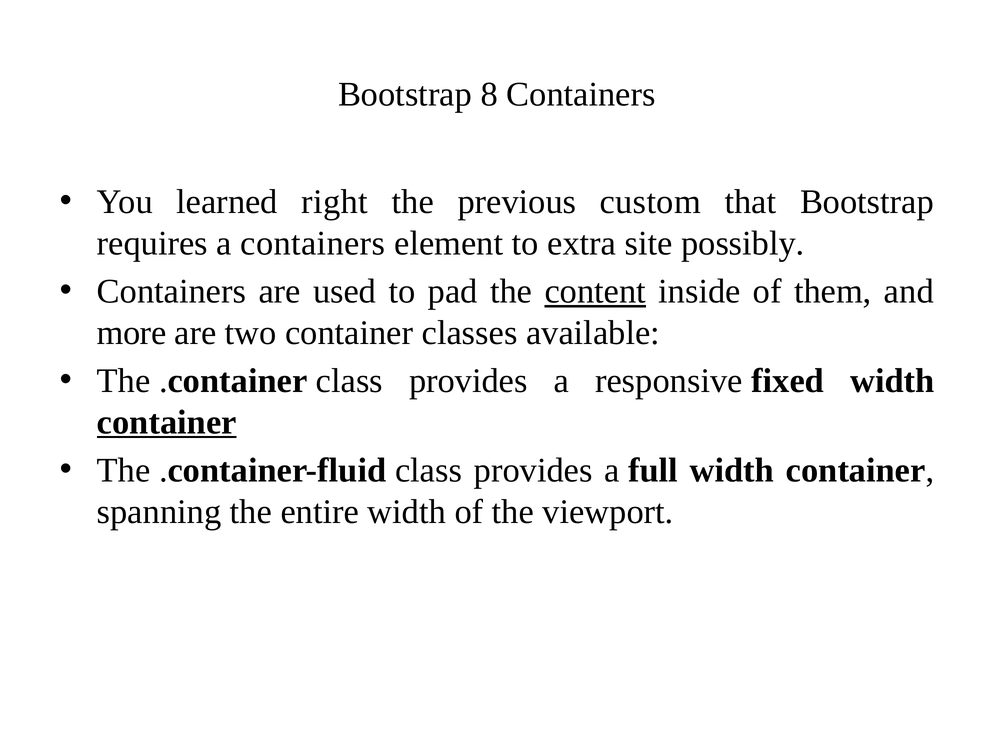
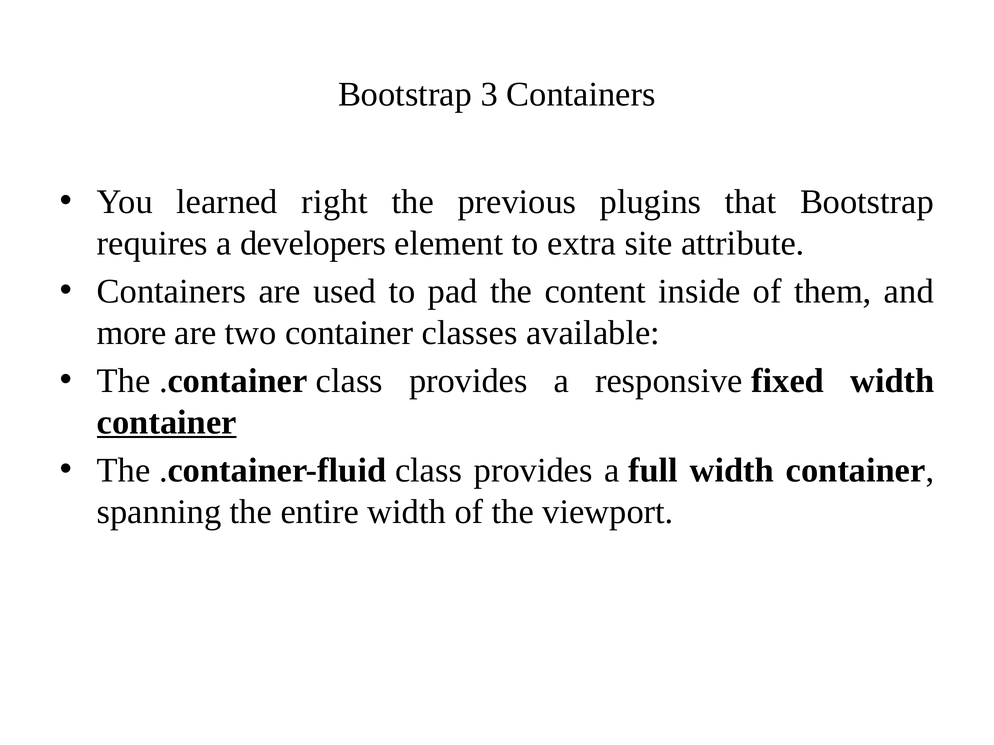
8: 8 -> 3 (489, 94)
custom: custom -> plugins (651, 202)
a containers: containers -> developers (313, 243)
possibly: possibly -> attribute (743, 243)
content underline: present -> none (595, 292)
